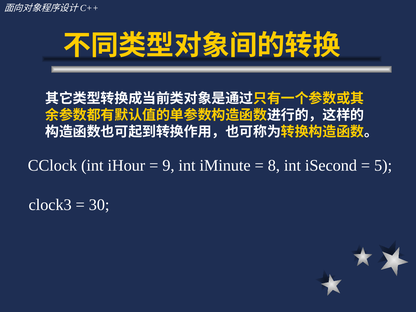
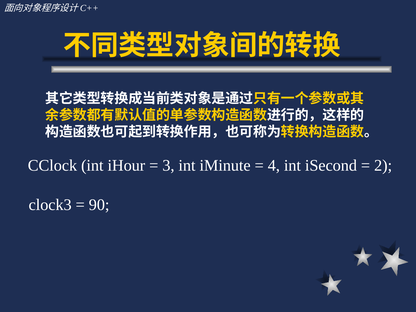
9: 9 -> 3 (168, 166)
8: 8 -> 4 (274, 166)
5: 5 -> 2 (383, 166)
30: 30 -> 90 (99, 205)
